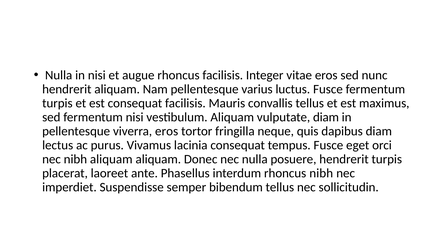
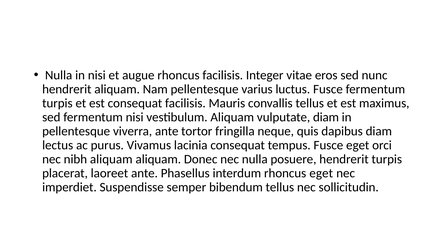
viverra eros: eros -> ante (167, 131)
rhoncus nibh: nibh -> eget (321, 173)
